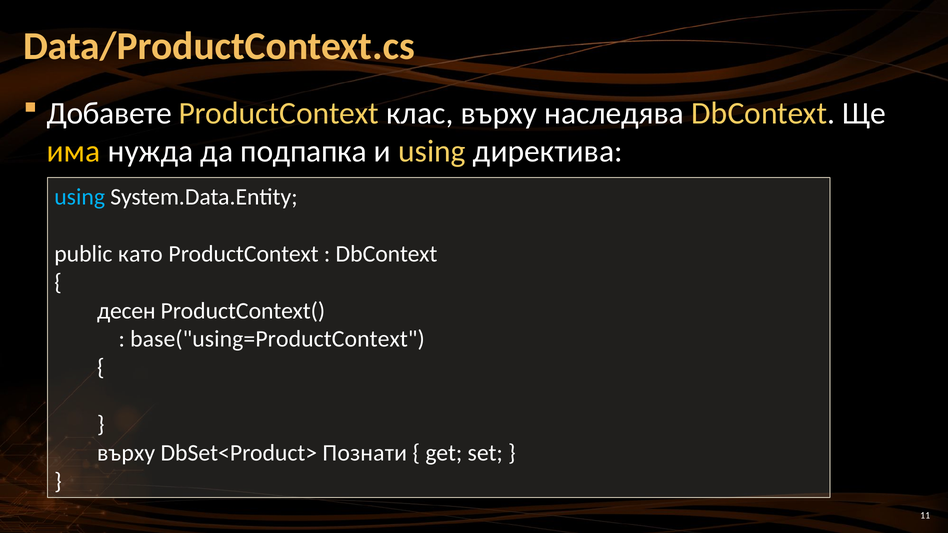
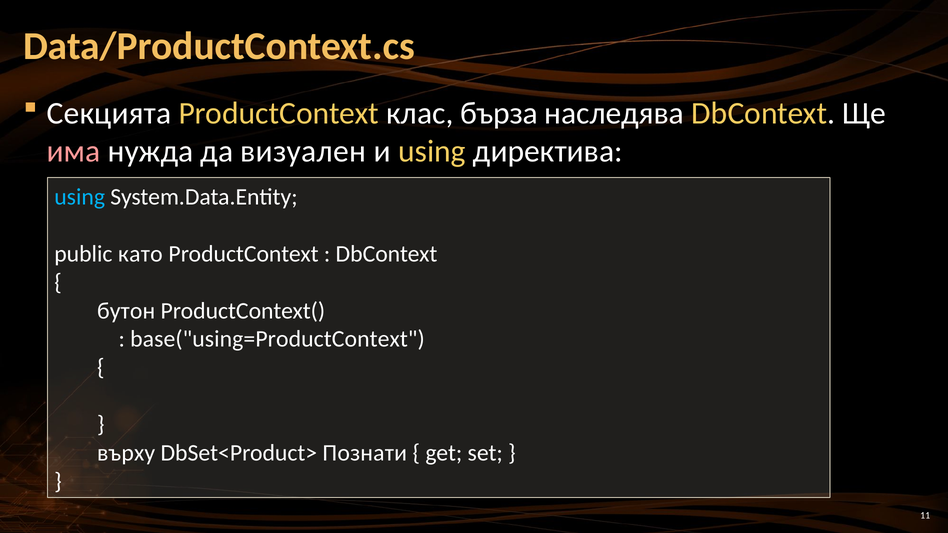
Добавете: Добавете -> Секцията (109, 114)
клас върху: върху -> бърза (499, 114)
има colour: yellow -> pink (74, 152)
подпапка: подпапка -> визуален (303, 152)
десен: десен -> бутон (126, 311)
